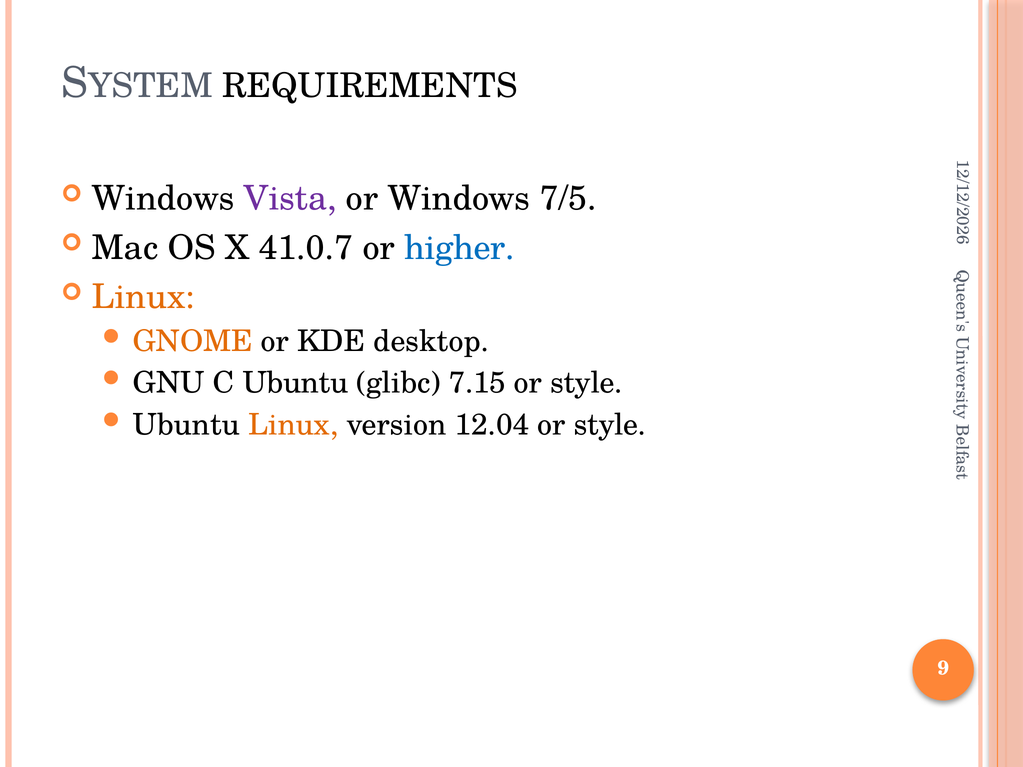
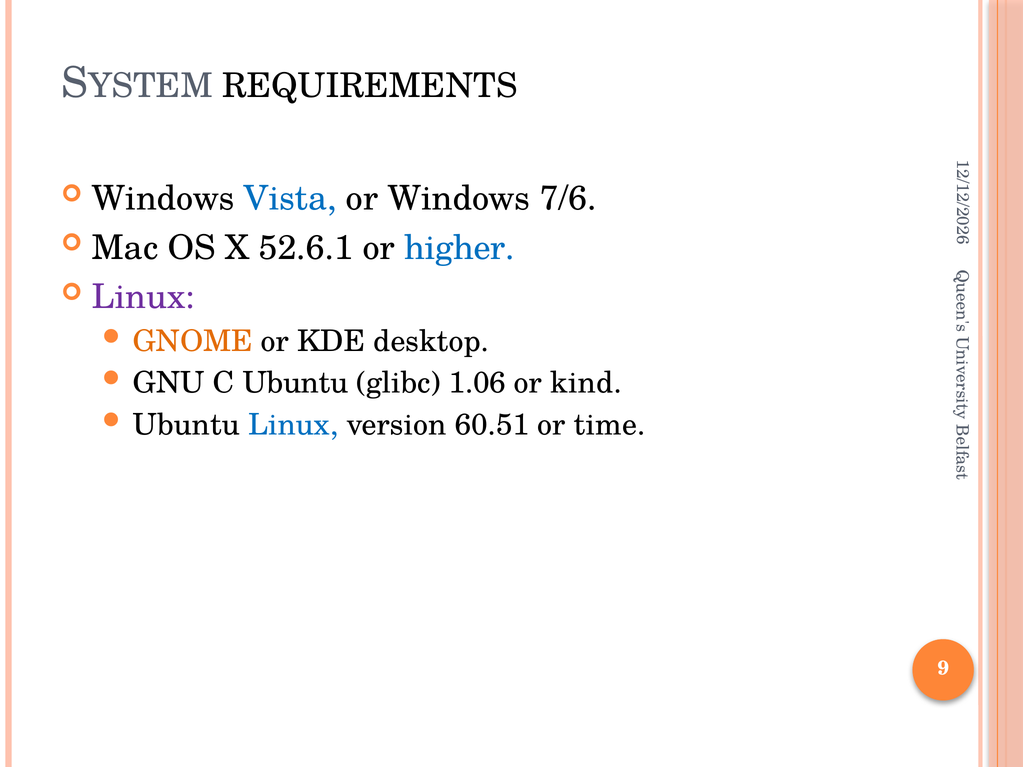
Vista colour: purple -> blue (290, 198)
7/5: 7/5 -> 7/6 (568, 198)
41.0.7: 41.0.7 -> 52.6.1 (306, 248)
Linux colour: orange -> purple (143, 297)
7.15: 7.15 -> 1.06 (477, 383)
style: style -> kind (586, 383)
Linux colour: orange -> blue (293, 425)
12.04: 12.04 -> 60.51 (492, 425)
style: style -> time (610, 425)
